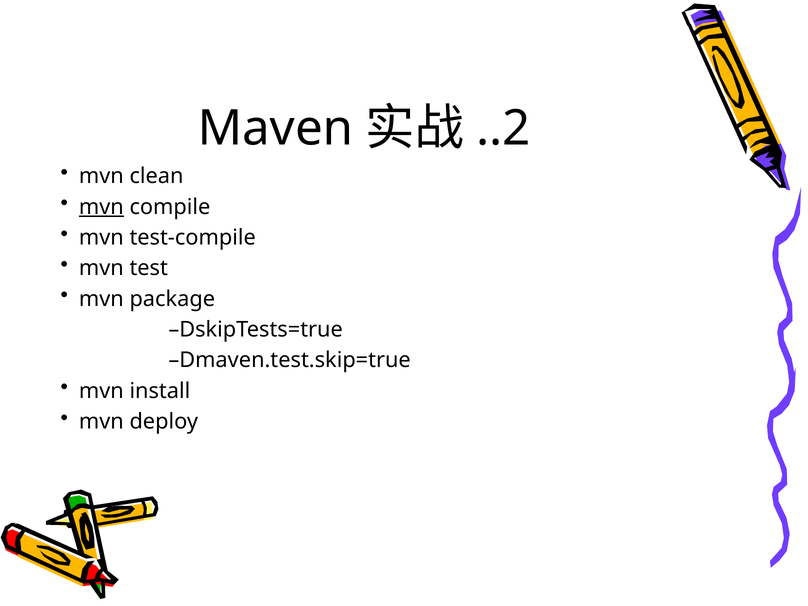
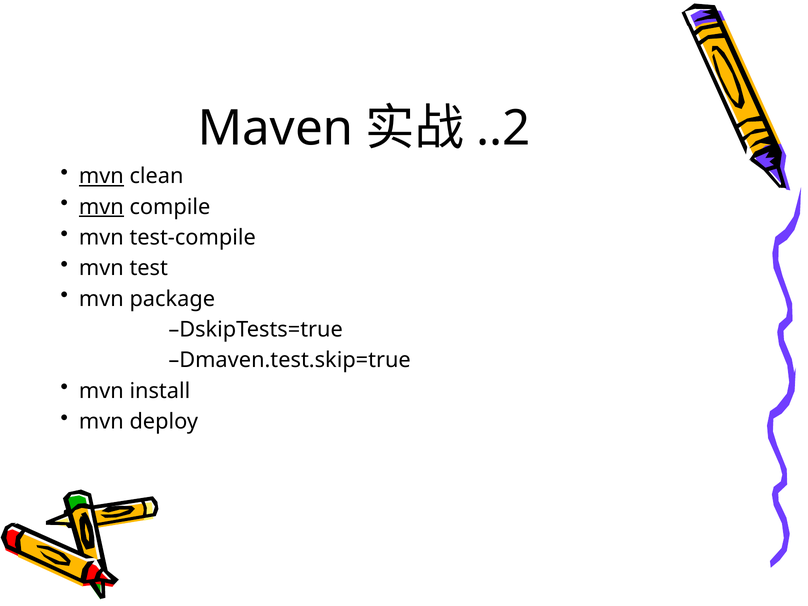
mvn underline: none -> present (101, 176)
